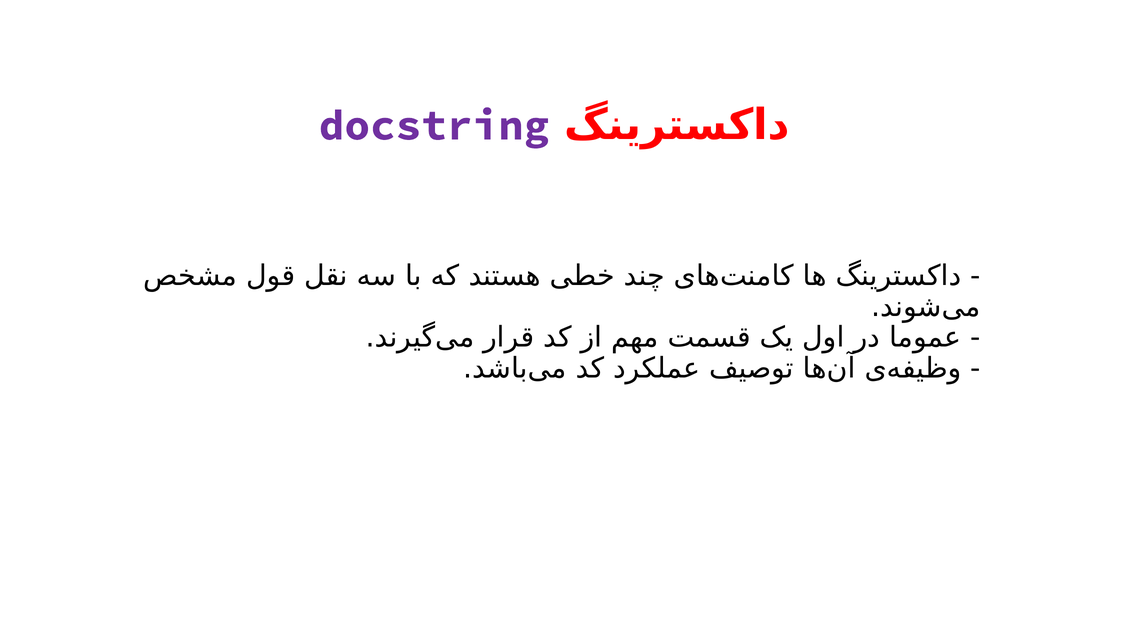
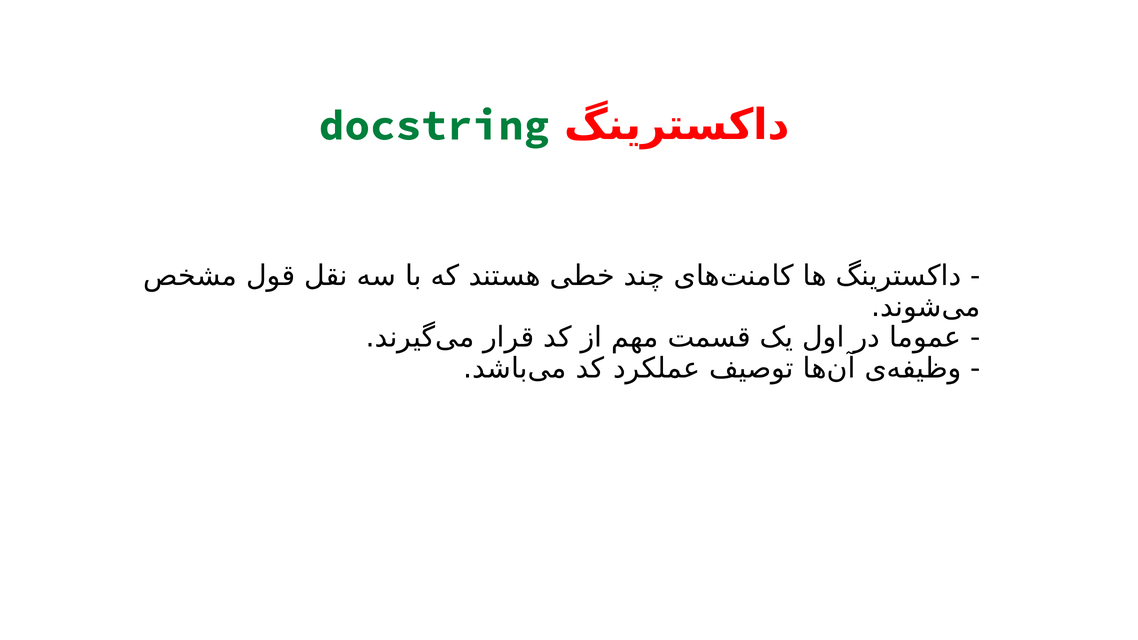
docstring colour: purple -> green (434, 125)
